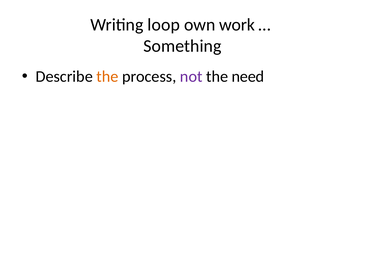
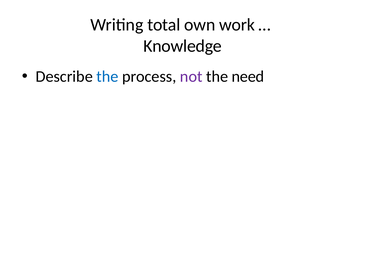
loop: loop -> total (164, 25)
Something: Something -> Knowledge (183, 46)
the colour: orange -> blue (108, 77)
